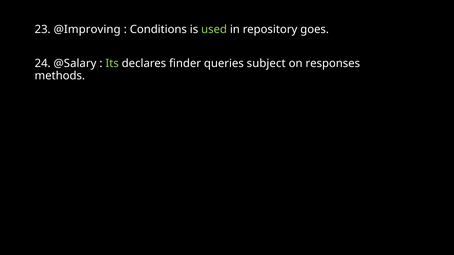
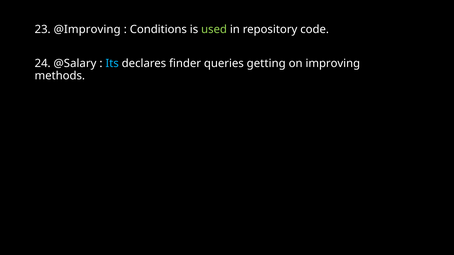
goes: goes -> code (315, 29)
Its colour: light green -> light blue (112, 63)
subject: subject -> getting (266, 63)
responses: responses -> improving (333, 63)
